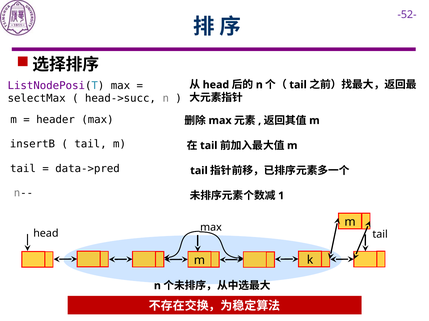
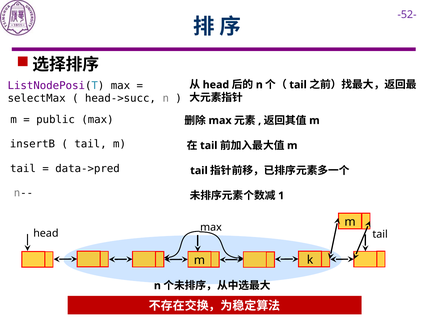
header: header -> public (56, 120)
